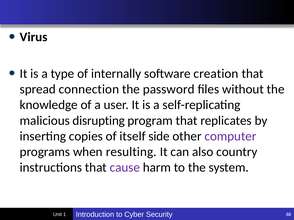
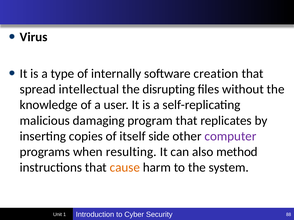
connection: connection -> intellectual (89, 89)
password: password -> disrupting (169, 89)
disrupting: disrupting -> damaging (99, 121)
country: country -> method (237, 152)
cause colour: purple -> orange (125, 168)
